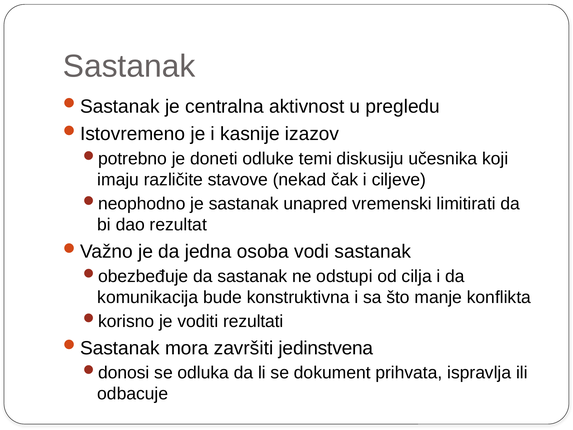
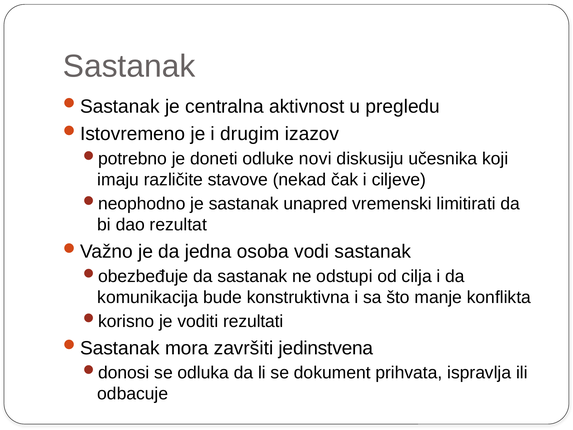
kasnije: kasnije -> drugim (250, 134)
temi: temi -> novi (315, 159)
